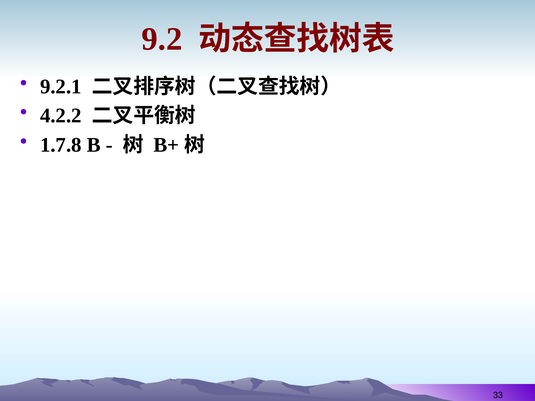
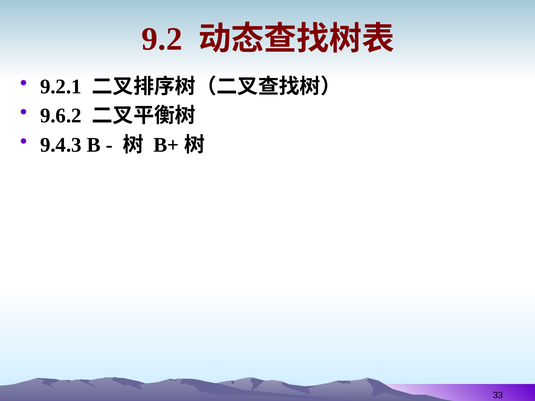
4.2.2: 4.2.2 -> 9.6.2 (61, 116)
1.7.8: 1.7.8 -> 9.4.3 (61, 145)
